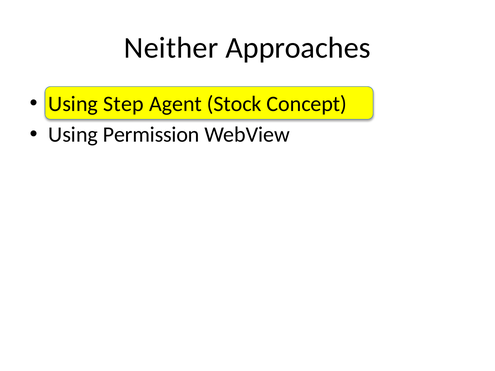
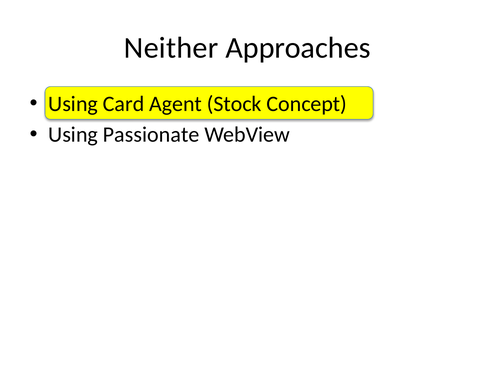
Step: Step -> Card (124, 104)
Permission: Permission -> Passionate (151, 135)
